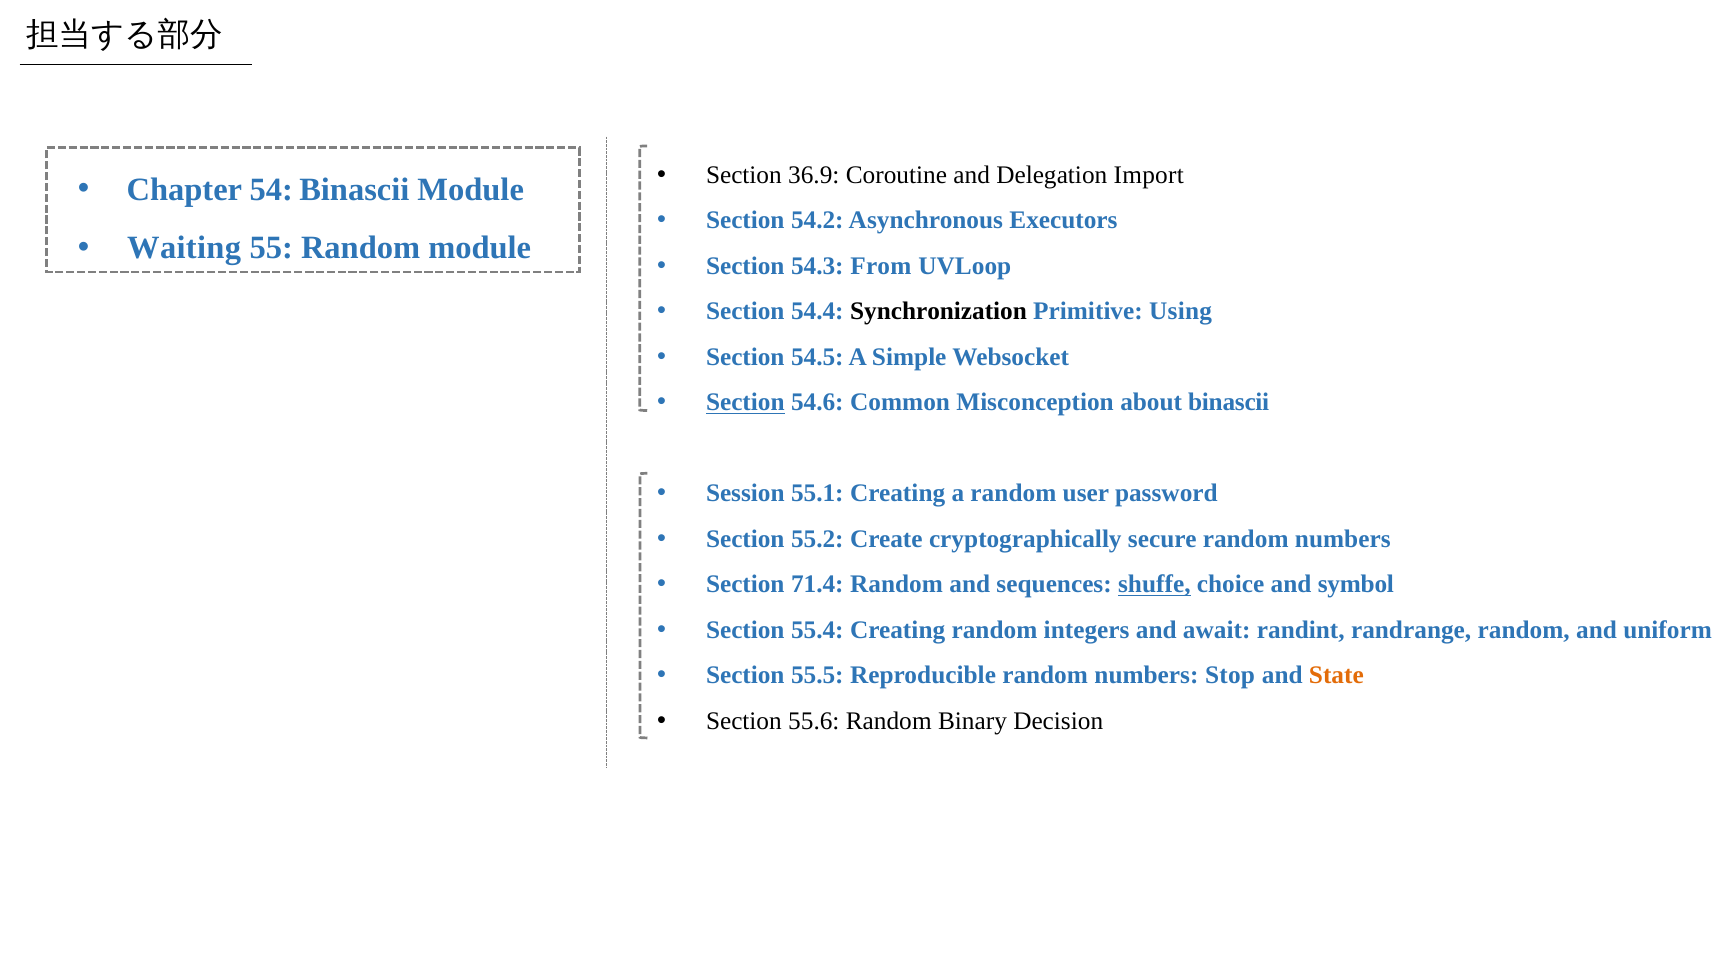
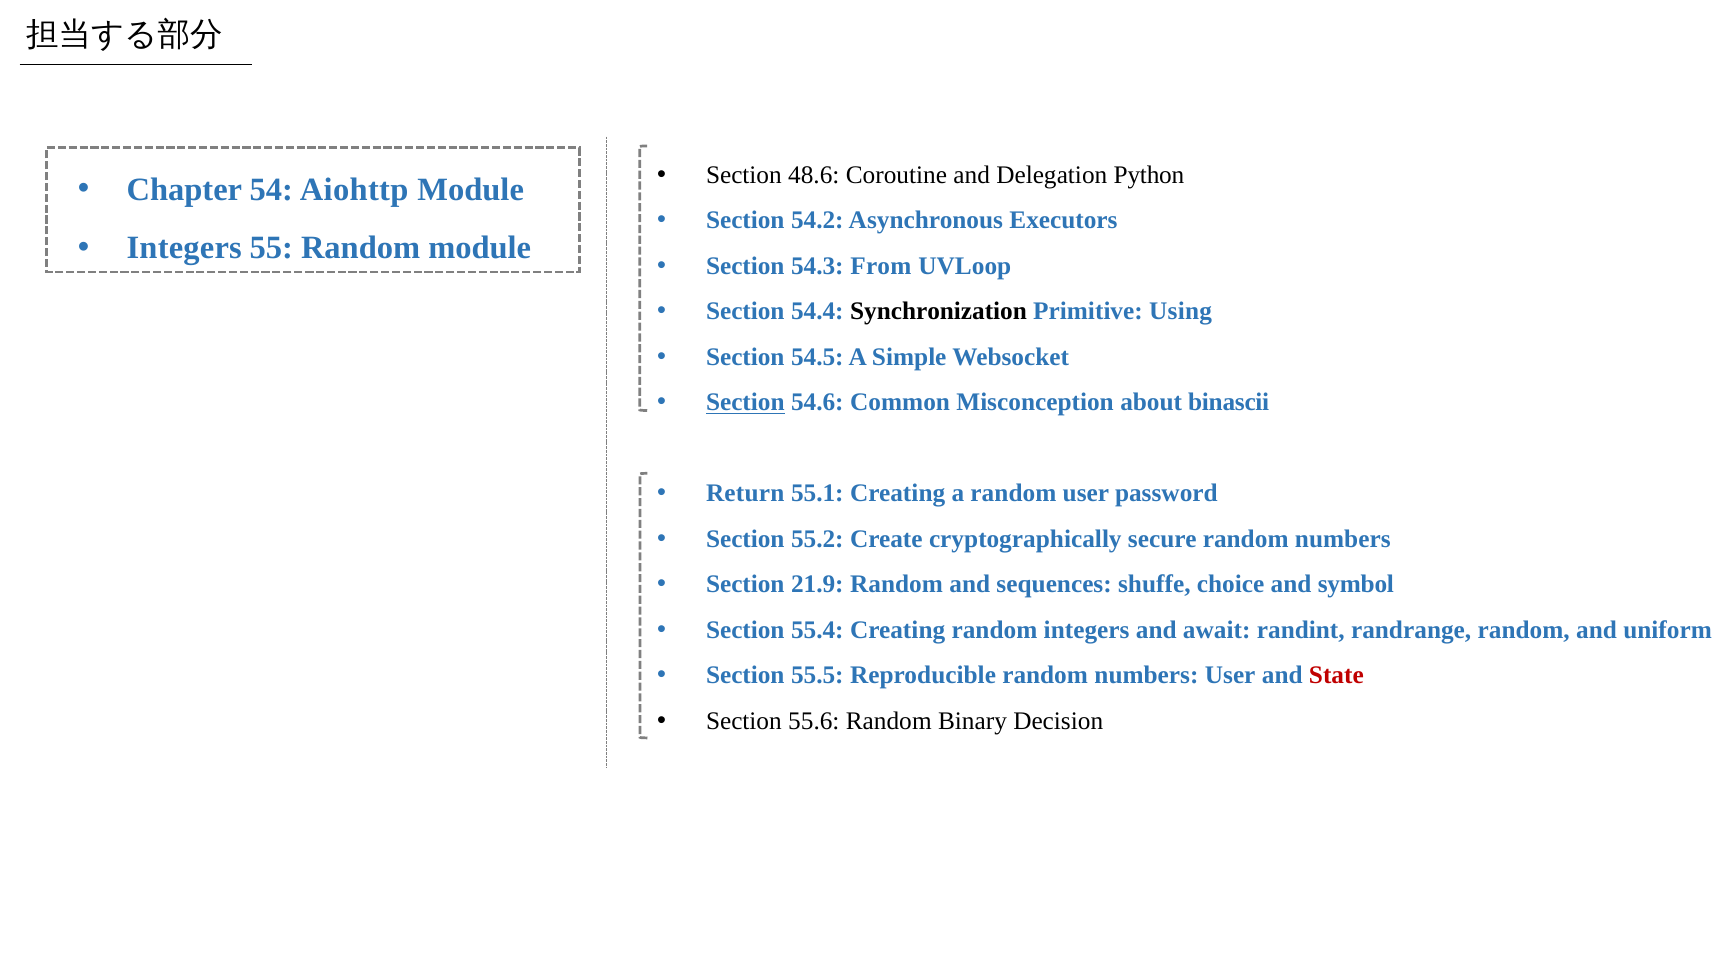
36.9: 36.9 -> 48.6 (814, 175)
Import: Import -> Python (1149, 175)
54 Binascii: Binascii -> Aiohttp (354, 190)
Waiting: Waiting -> Integers (184, 248)
Session: Session -> Return (745, 494)
71.4: 71.4 -> 21.9 (817, 585)
shuffe underline: present -> none (1154, 585)
numbers Stop: Stop -> User (1230, 676)
State colour: orange -> red (1336, 676)
